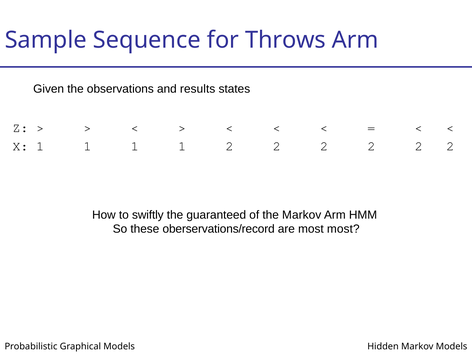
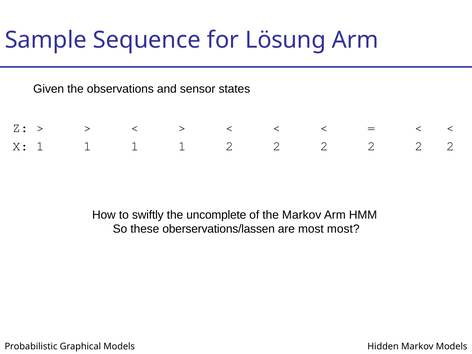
Throws: Throws -> Lösung (286, 40)
results: results -> sensor (198, 89)
guaranteed: guaranteed -> uncomplete (216, 215)
oberservations/record: oberservations/record -> oberservations/lassen (219, 229)
